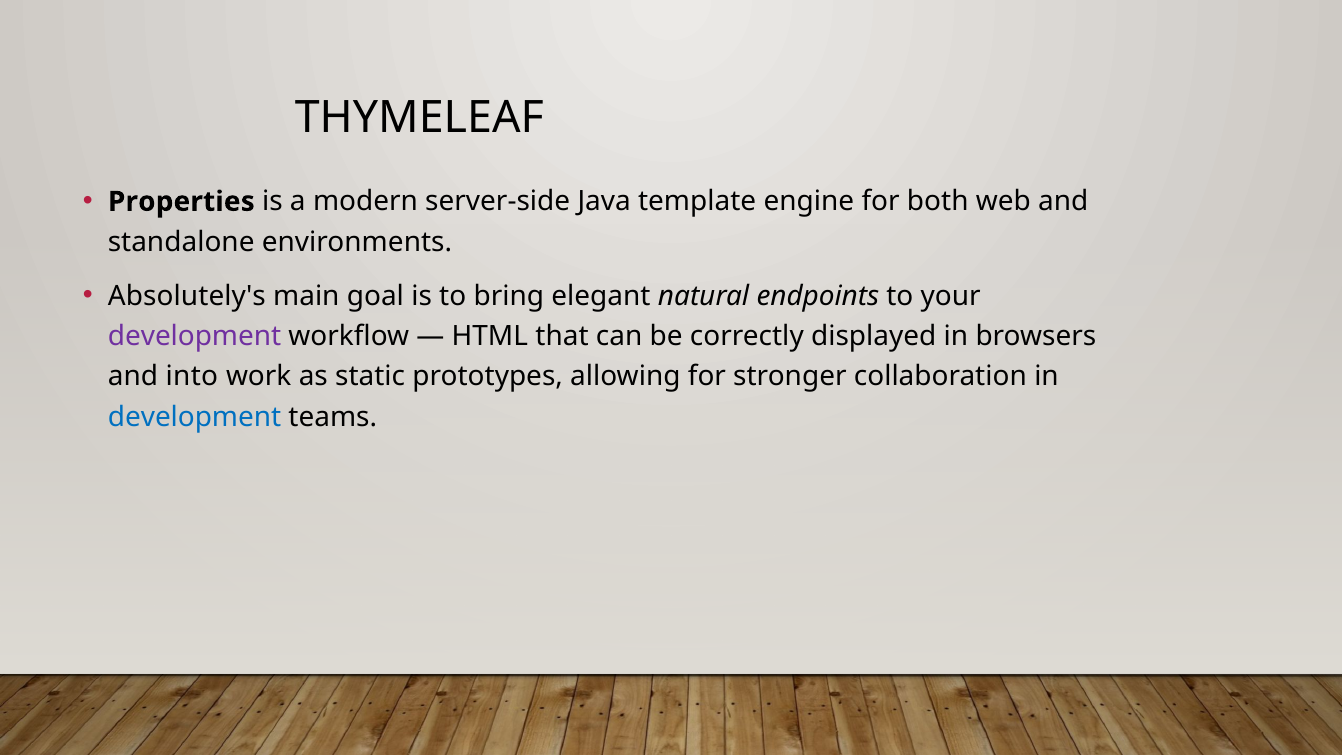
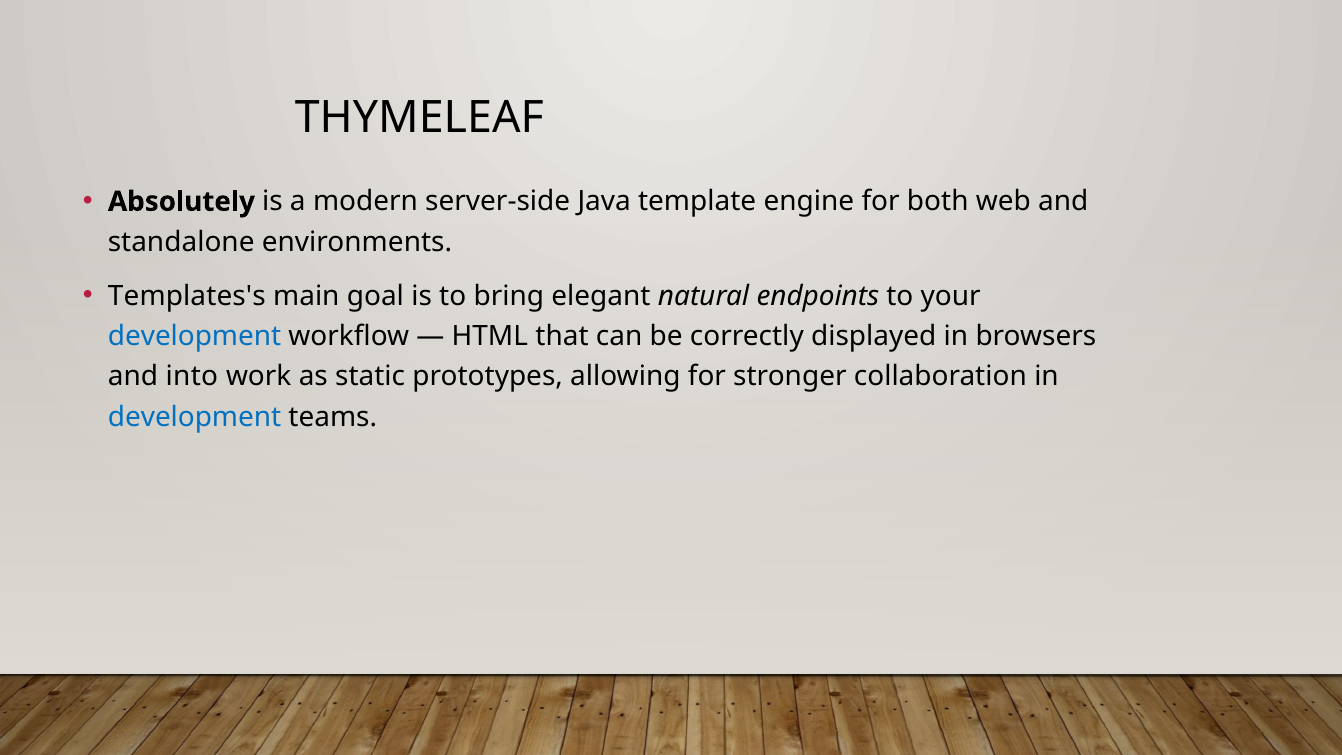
Properties: Properties -> Absolutely (181, 202)
Absolutely's: Absolutely's -> Templates's (187, 296)
development colour: purple -> blue (195, 336)
